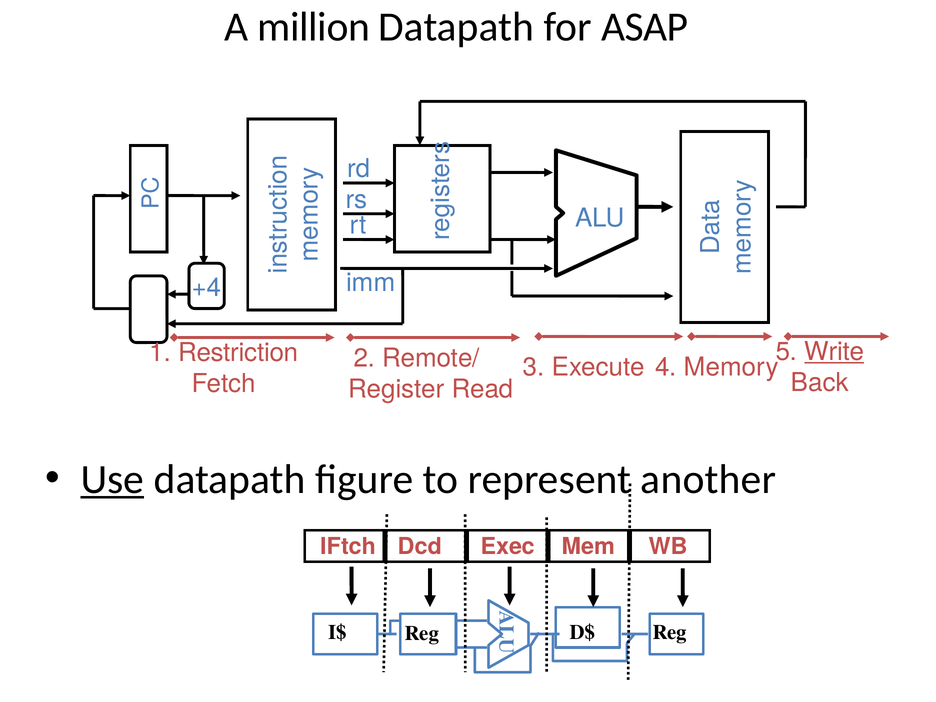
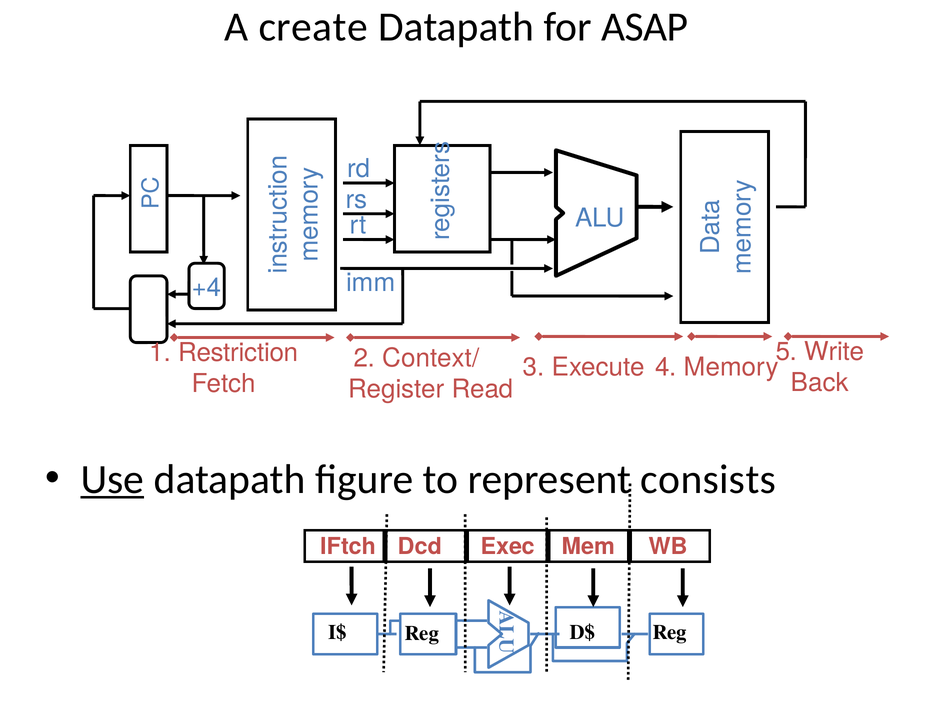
million: million -> create (313, 27)
Write underline: present -> none (834, 352)
Remote/: Remote/ -> Context/ (431, 358)
another: another -> consists (708, 479)
